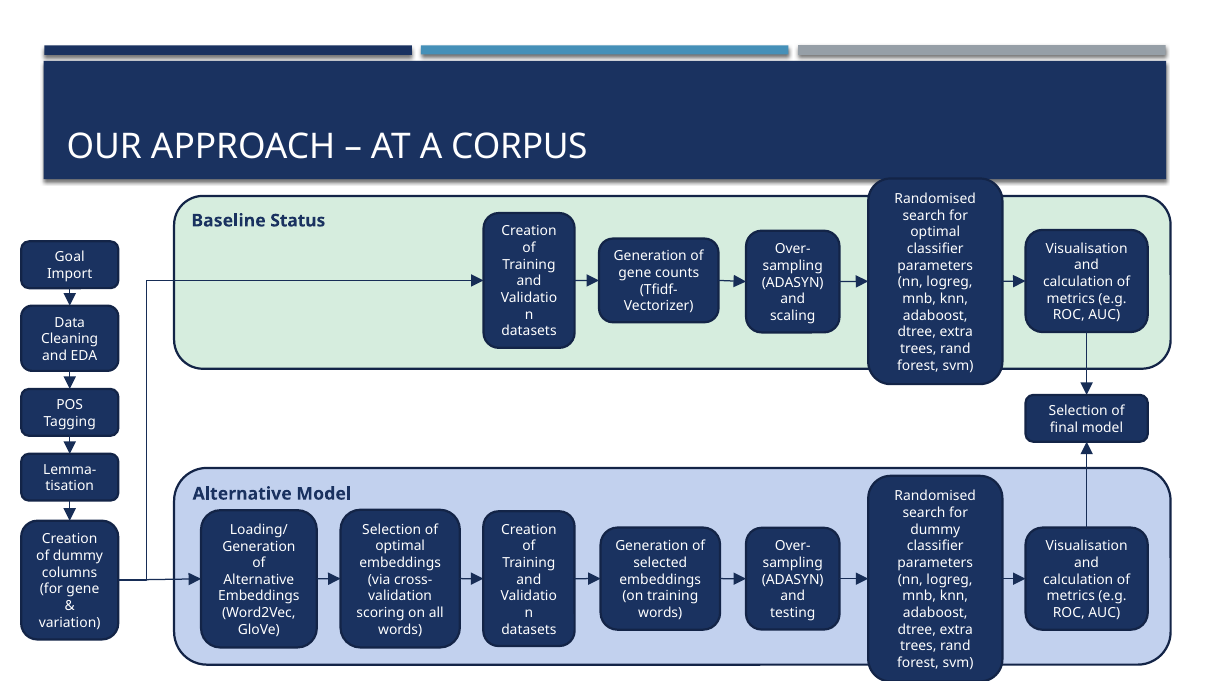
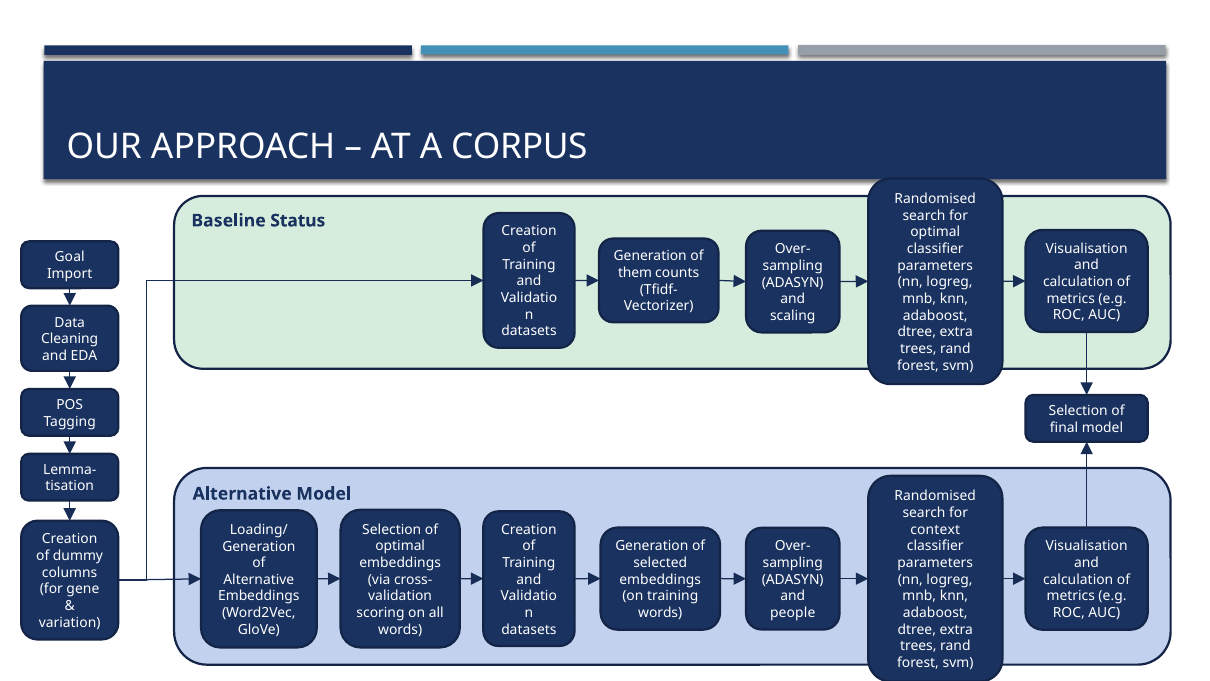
gene: gene -> them (635, 273)
dummy: dummy -> context (935, 529)
testing: testing -> people (793, 613)
